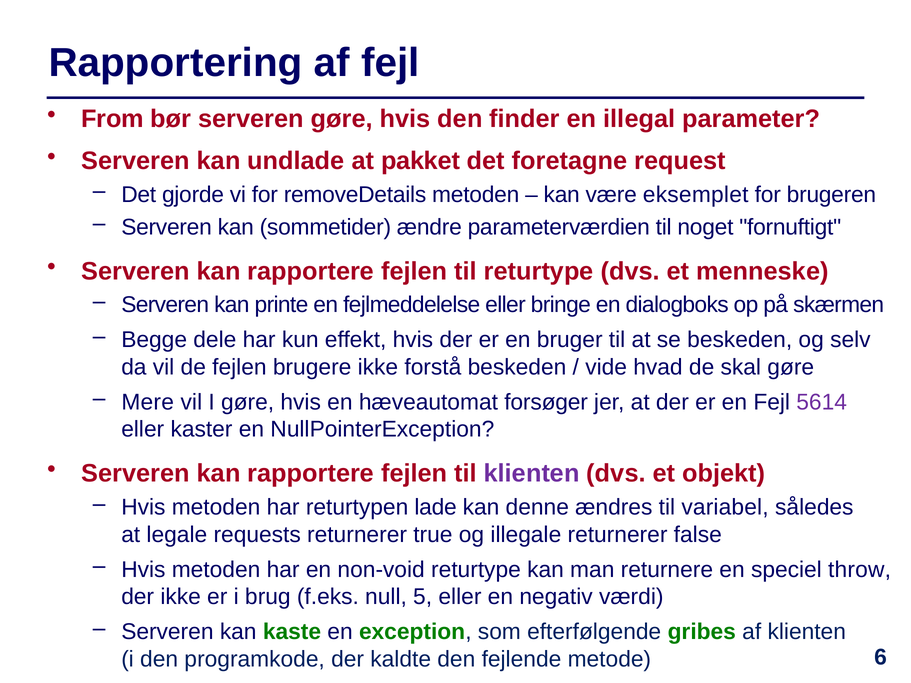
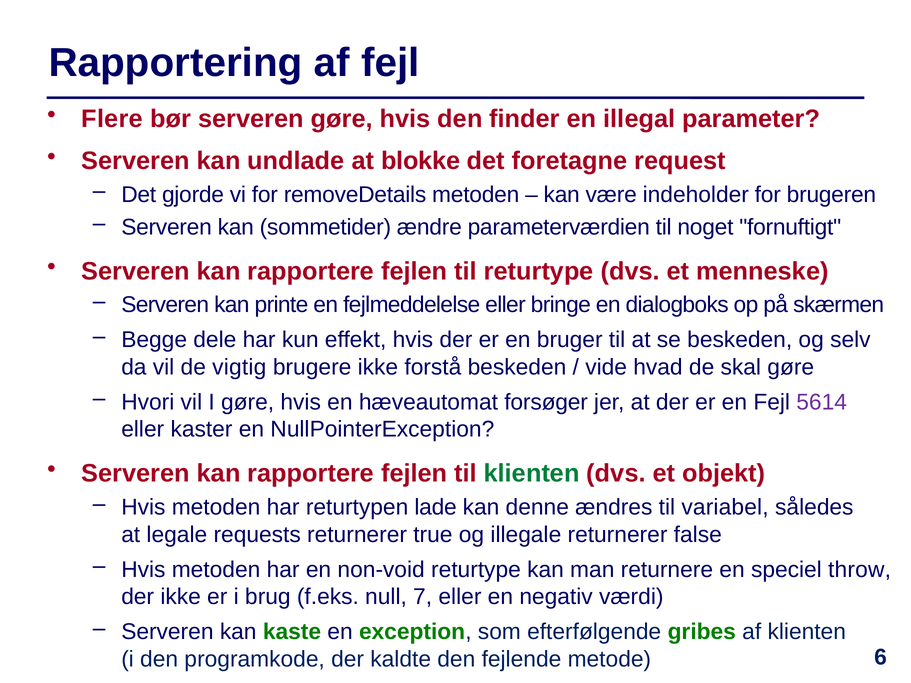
From: From -> Flere (112, 119)
pakket: pakket -> blokke (421, 161)
eksemplet: eksemplet -> indeholder (696, 195)
de fejlen: fejlen -> vigtig (239, 367)
Mere: Mere -> Hvori (148, 402)
klienten colour: purple -> green (532, 474)
5: 5 -> 7 (423, 597)
